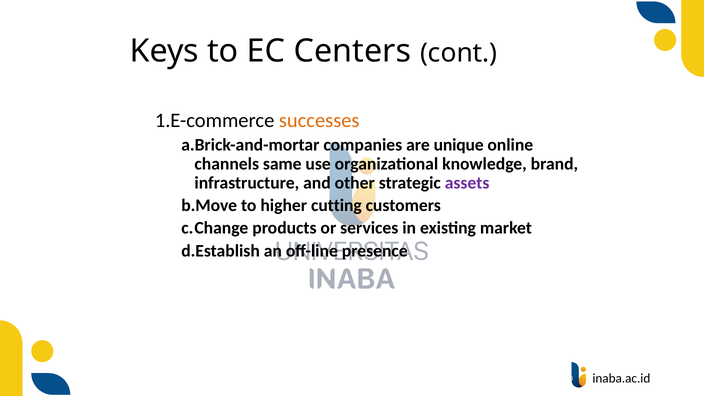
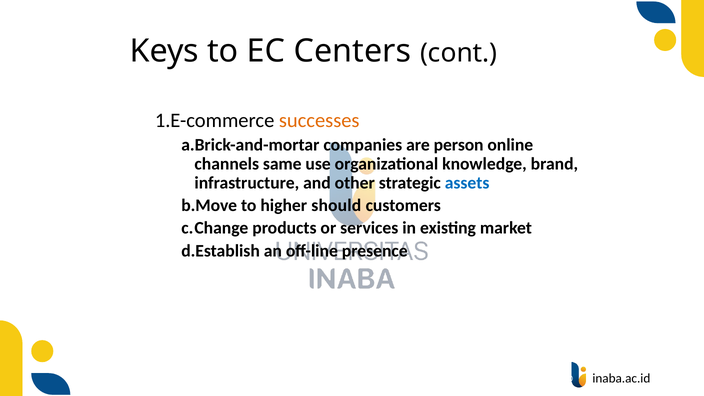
unique: unique -> person (459, 145)
assets colour: purple -> blue (467, 183)
cutting: cutting -> should (336, 205)
